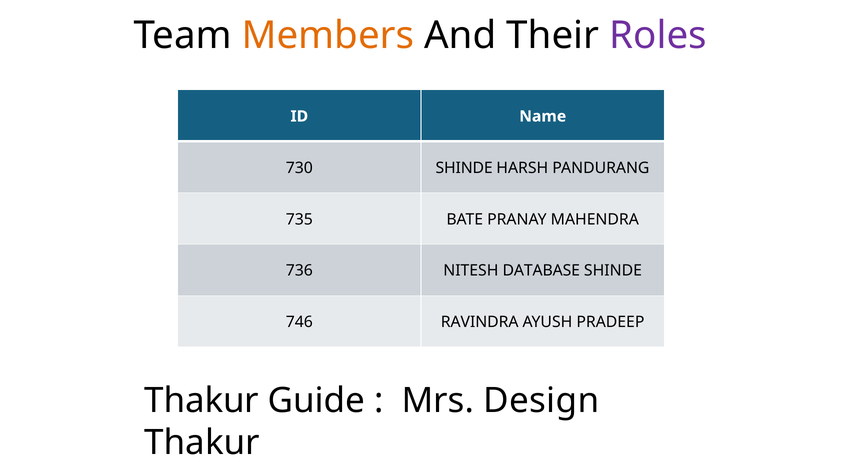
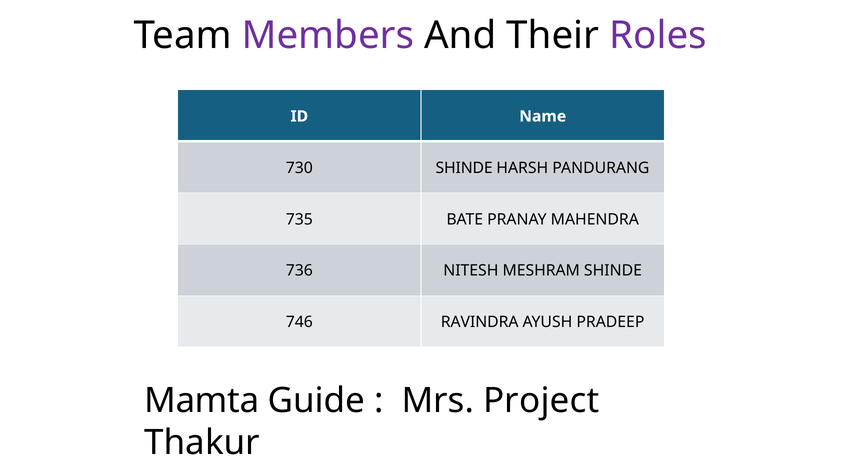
Members colour: orange -> purple (328, 36)
DATABASE: DATABASE -> MESHRAM (541, 271)
Thakur: Thakur -> Mamta (202, 401)
Design: Design -> Project (541, 401)
